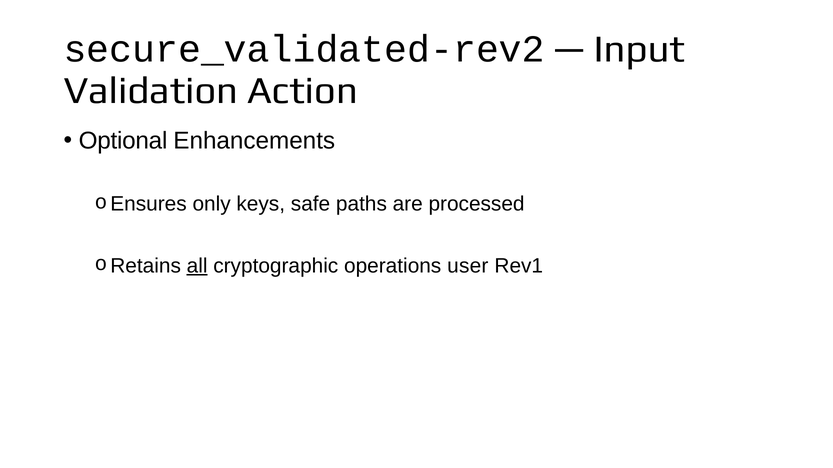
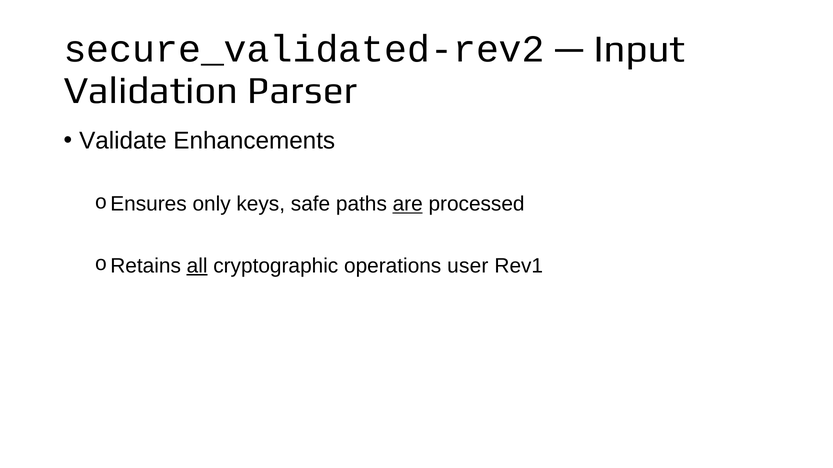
Action: Action -> Parser (302, 91)
Optional: Optional -> Validate (123, 141)
are underline: none -> present (408, 204)
